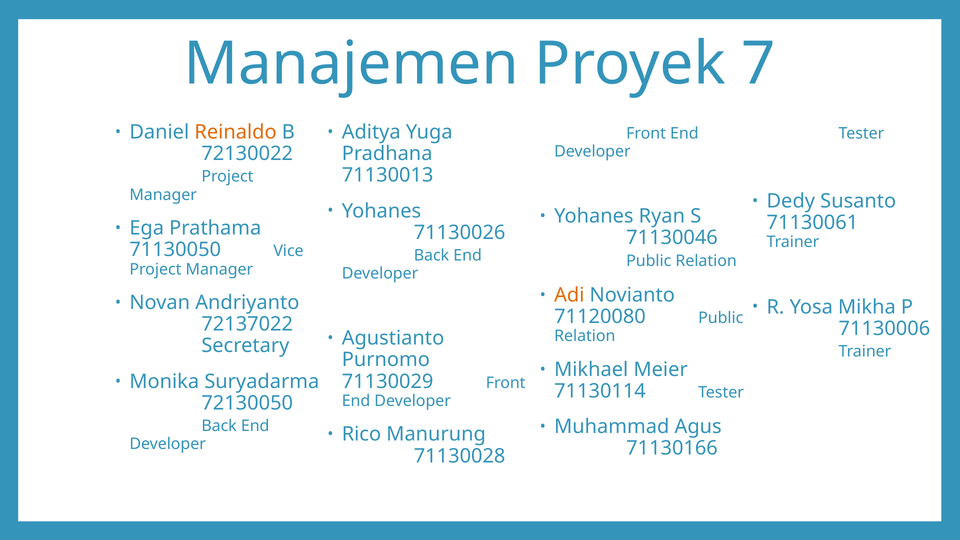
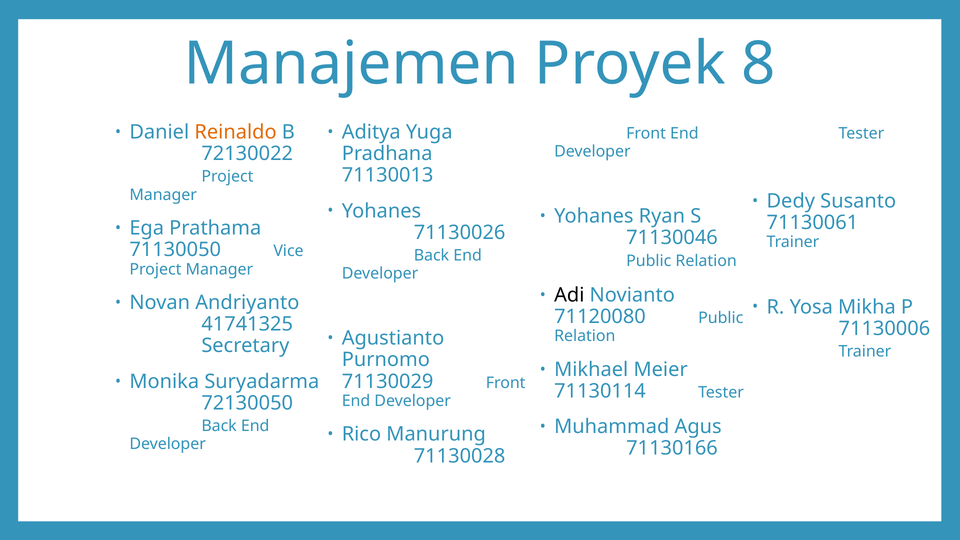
7: 7 -> 8 (759, 64)
Adi colour: orange -> black (569, 295)
72137022: 72137022 -> 41741325 (247, 324)
